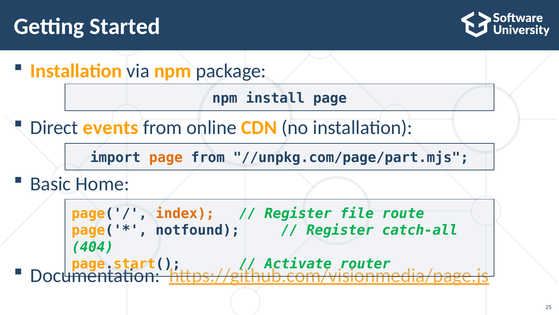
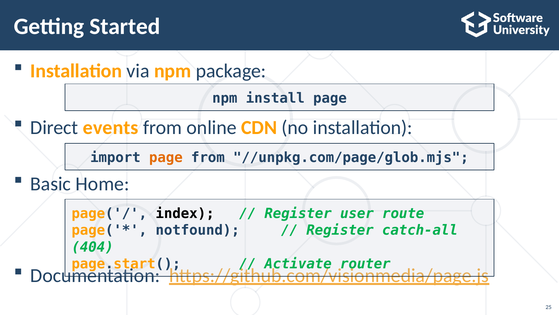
//unpkg.com/page/part.mjs: //unpkg.com/page/part.mjs -> //unpkg.com/page/glob.mjs (351, 157)
index colour: orange -> black (185, 213)
file: file -> user (357, 213)
